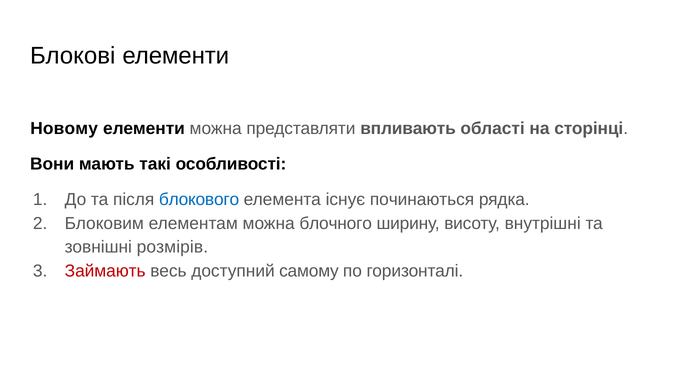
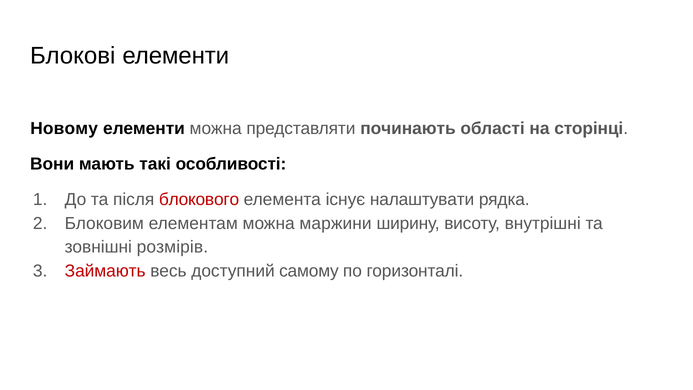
впливають: впливають -> починають (408, 129)
блокового colour: blue -> red (199, 200)
починаються: починаються -> налаштувати (422, 200)
блочного: блочного -> маржини (336, 223)
